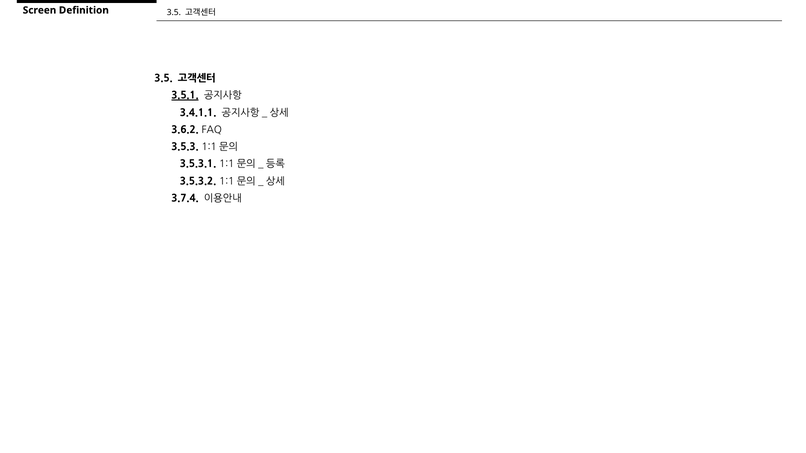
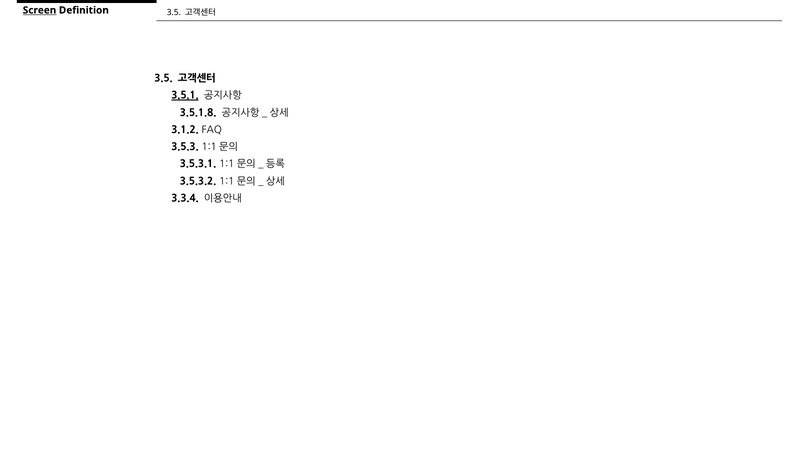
Screen underline: none -> present (40, 10)
3.4.1.1: 3.4.1.1 -> 3.5.1.8 (198, 113)
3.6.2: 3.6.2 -> 3.1.2 (185, 130)
3.7.4: 3.7.4 -> 3.3.4 (185, 199)
